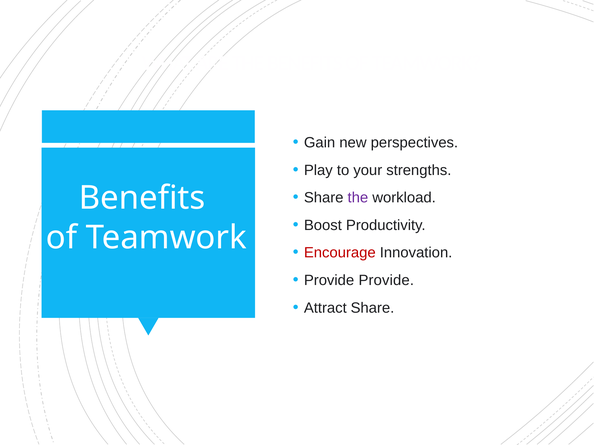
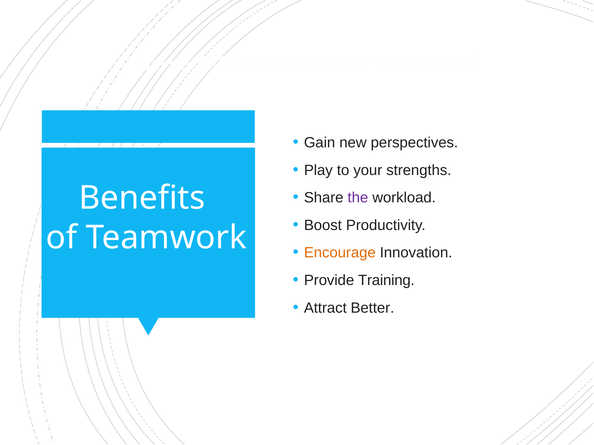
Encourage colour: red -> orange (340, 253)
Provide Provide: Provide -> Training (386, 281)
Attract Share: Share -> Better (372, 308)
